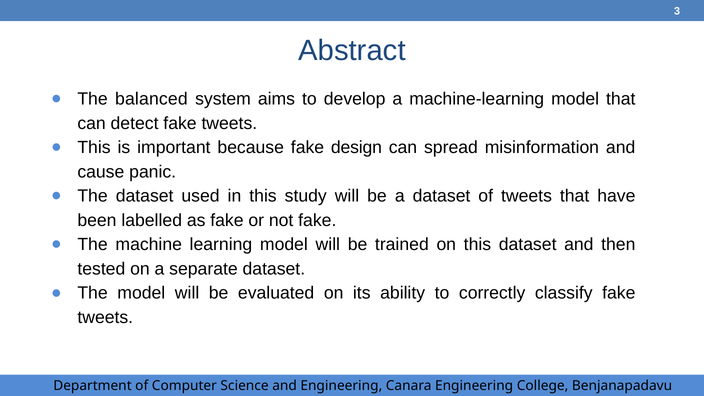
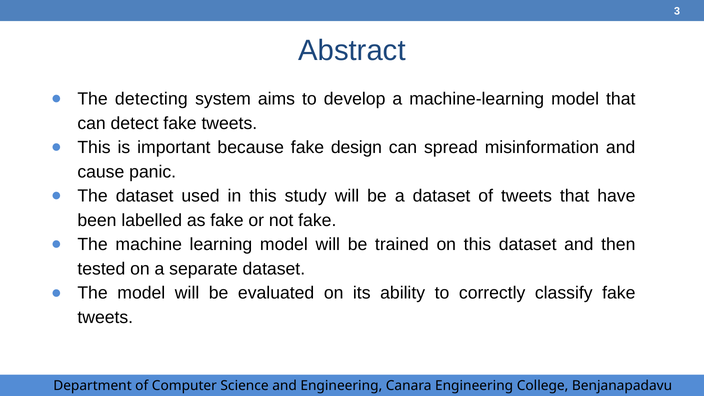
balanced: balanced -> detecting (151, 99)
